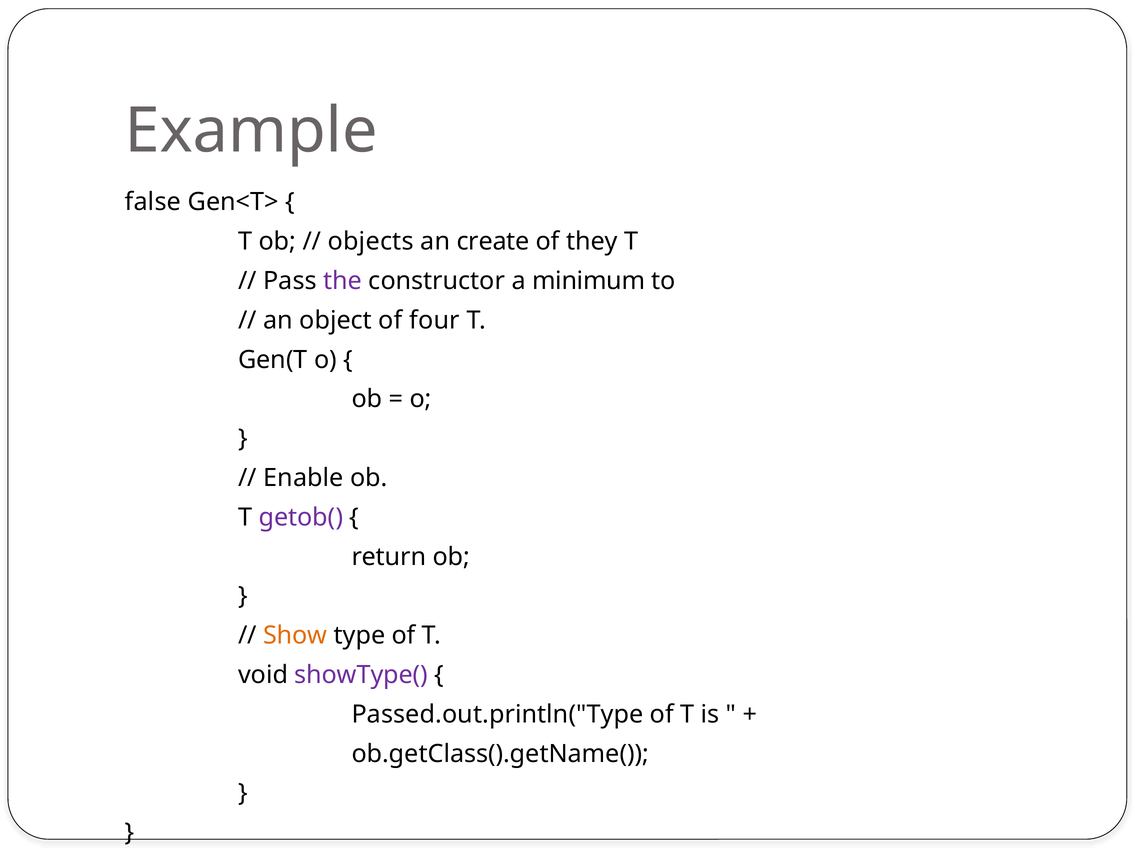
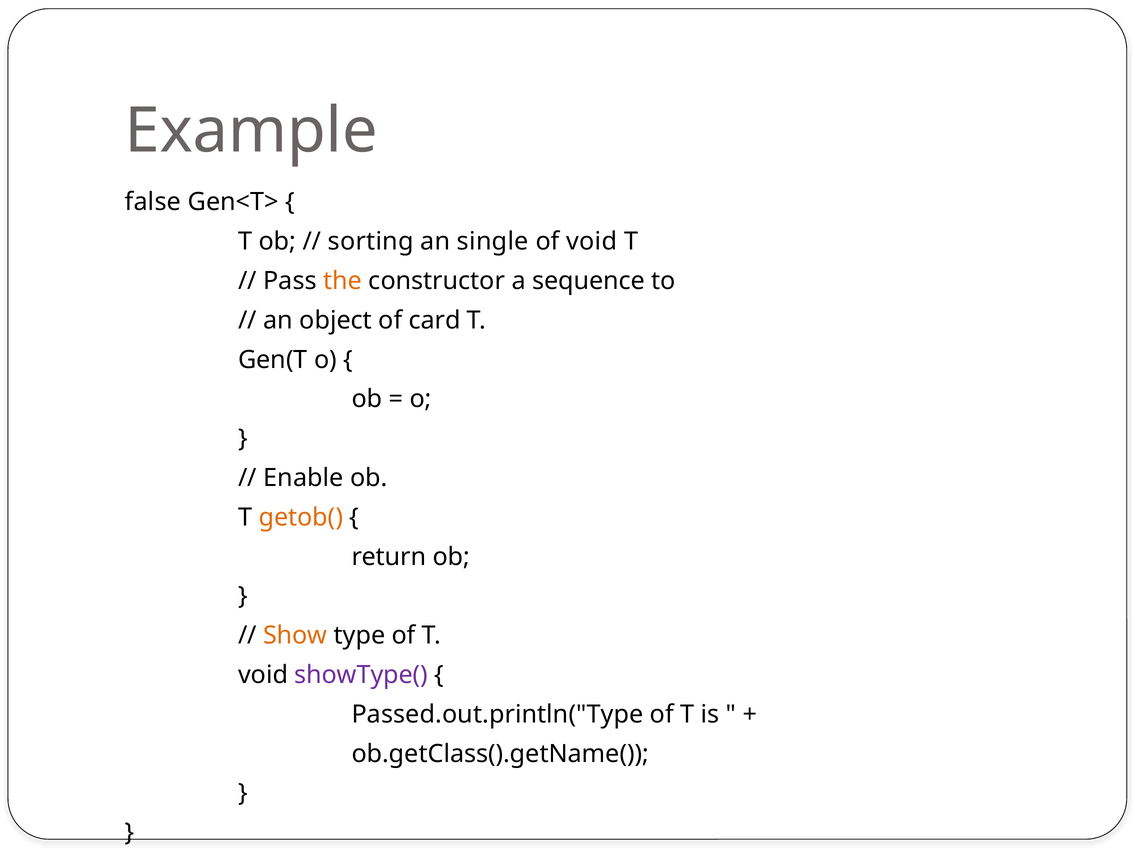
objects: objects -> sorting (371, 242)
create: create -> single (493, 242)
of they: they -> void (592, 242)
the colour: purple -> orange (343, 281)
minimum: minimum -> sequence (589, 281)
four: four -> card (435, 320)
getob( colour: purple -> orange (301, 517)
